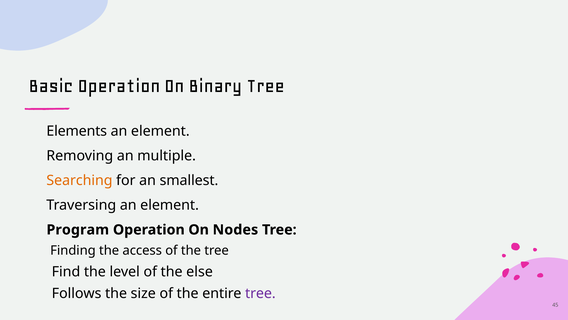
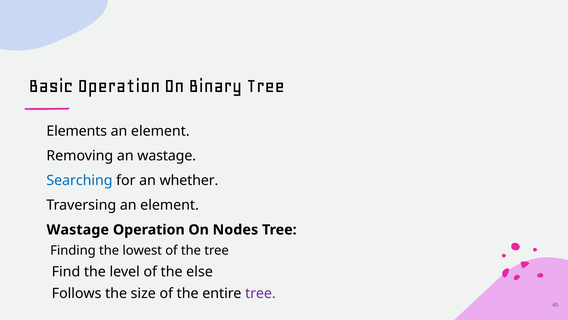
an multiple: multiple -> wastage (167, 155)
Searching colour: orange -> blue (79, 180)
smallest: smallest -> whether (189, 180)
Program: Program -> Wastage (78, 229)
access: access -> lowest (142, 250)
